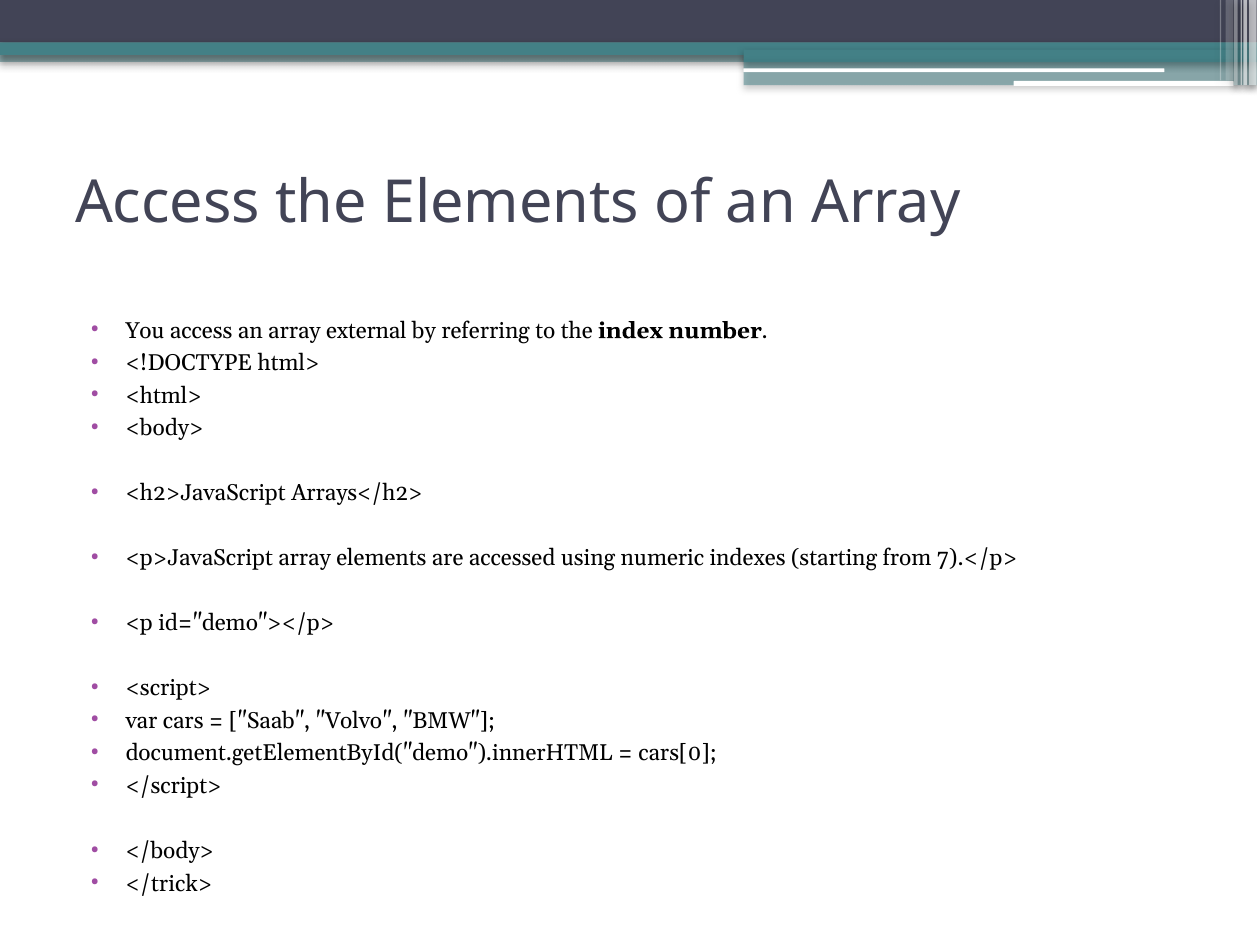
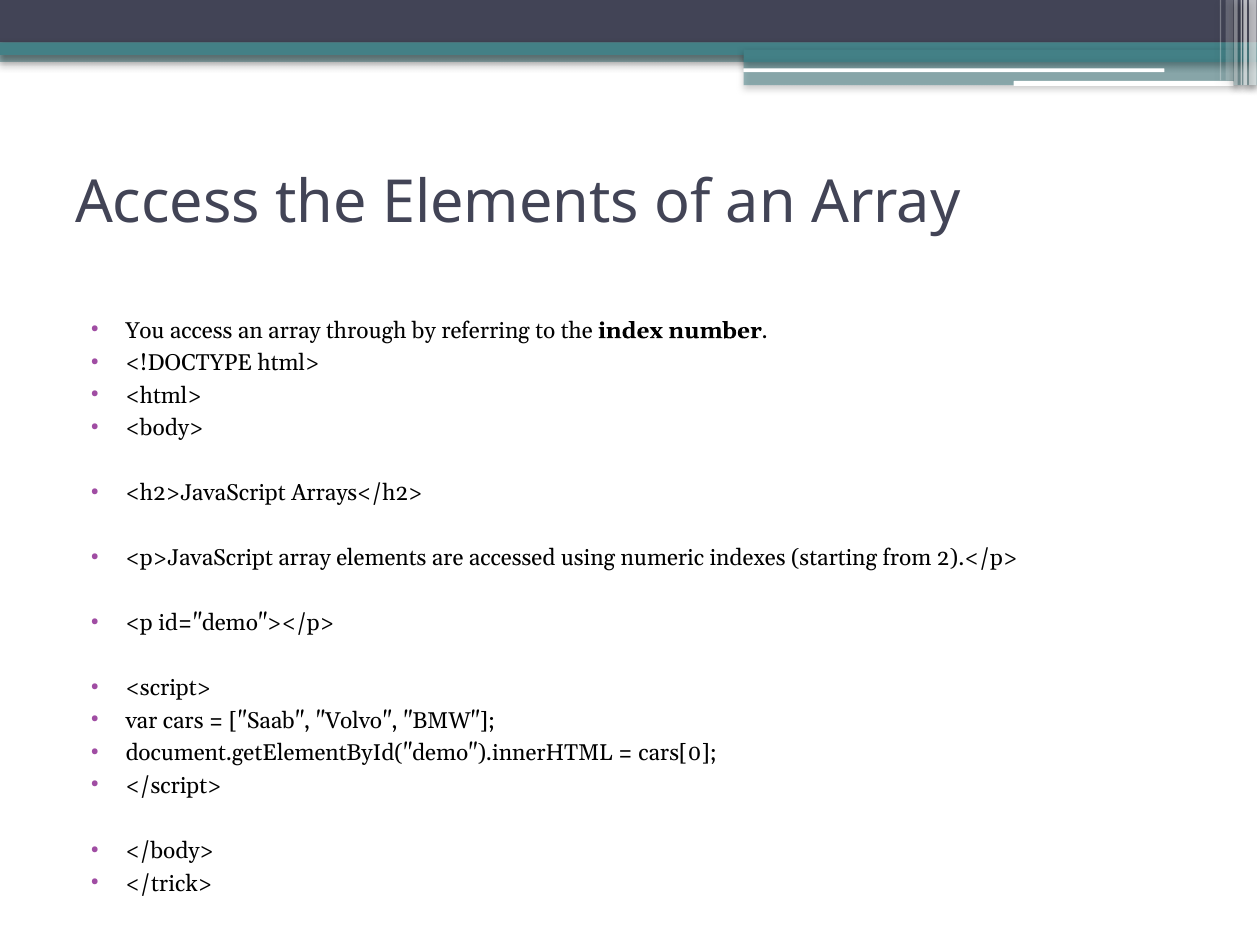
external: external -> through (366, 331)
7).</p>: 7).</p> -> 2).</p> (977, 558)
